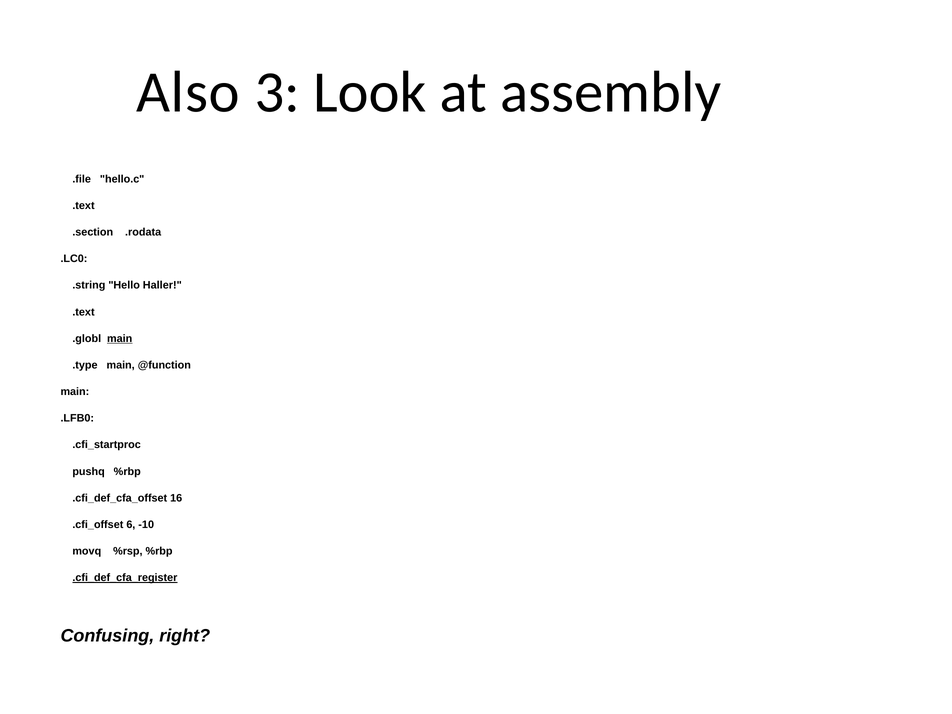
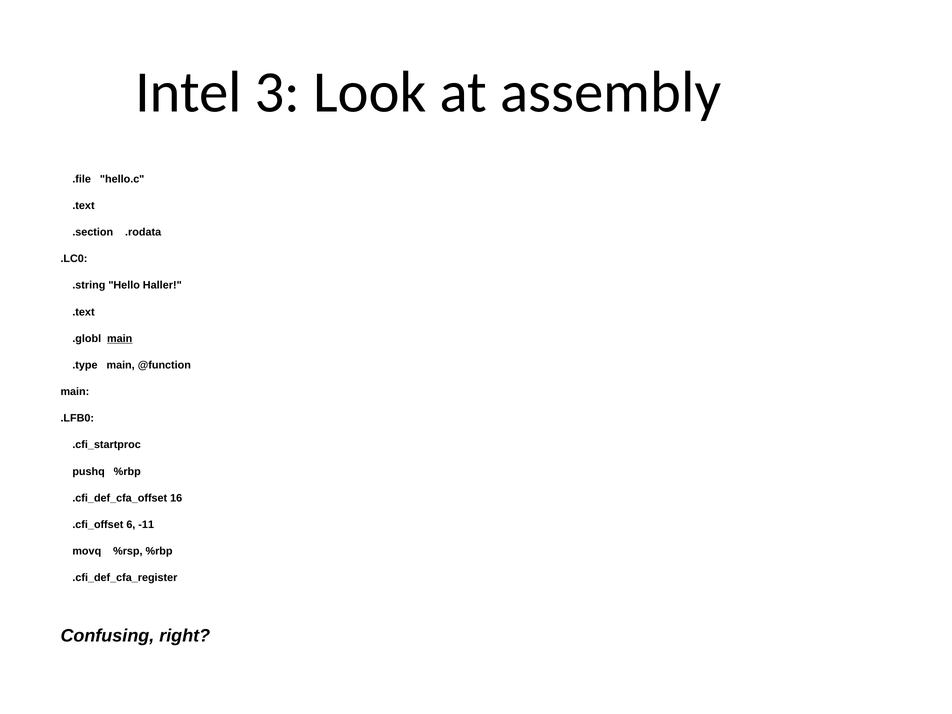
Also: Also -> Intel (188, 92)
-10: -10 -> -11 (146, 525)
.cfi_def_cfa_register underline: present -> none (125, 578)
